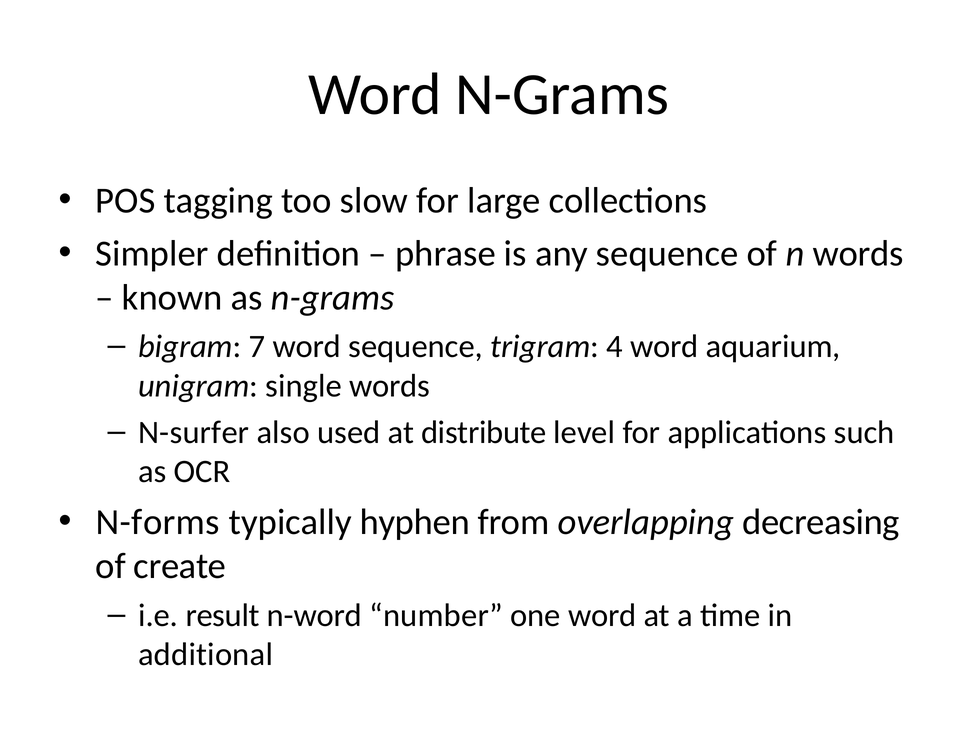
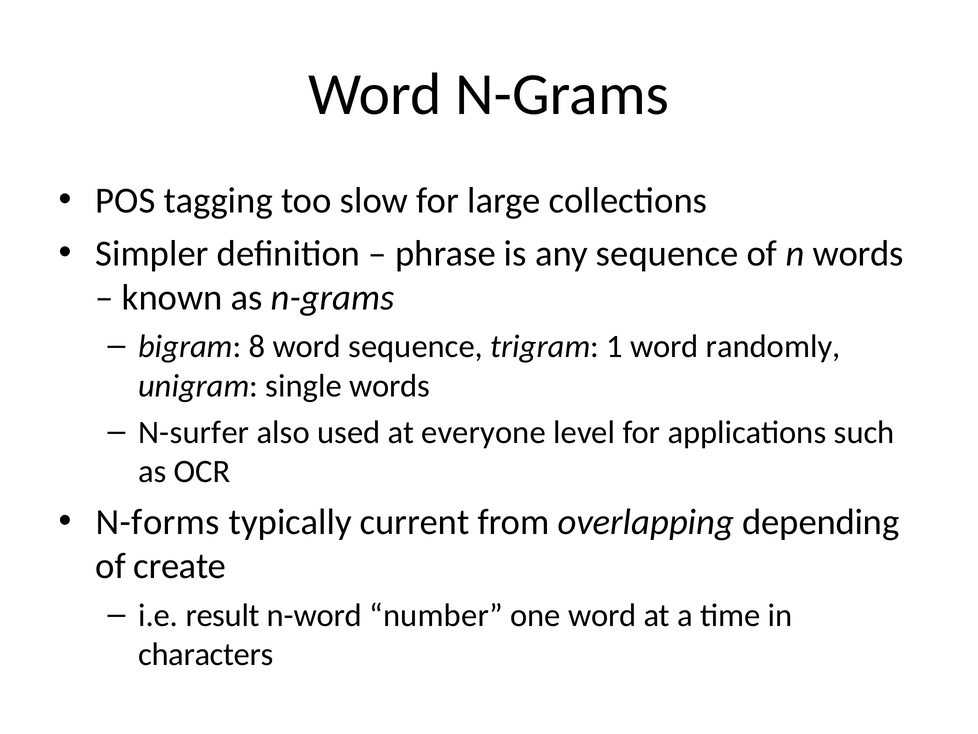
7: 7 -> 8 (257, 346)
4: 4 -> 1 (615, 346)
aquarium: aquarium -> randomly (773, 346)
distribute: distribute -> everyone (484, 432)
hyphen: hyphen -> current (415, 522)
decreasing: decreasing -> depending (821, 522)
additional: additional -> characters (206, 654)
